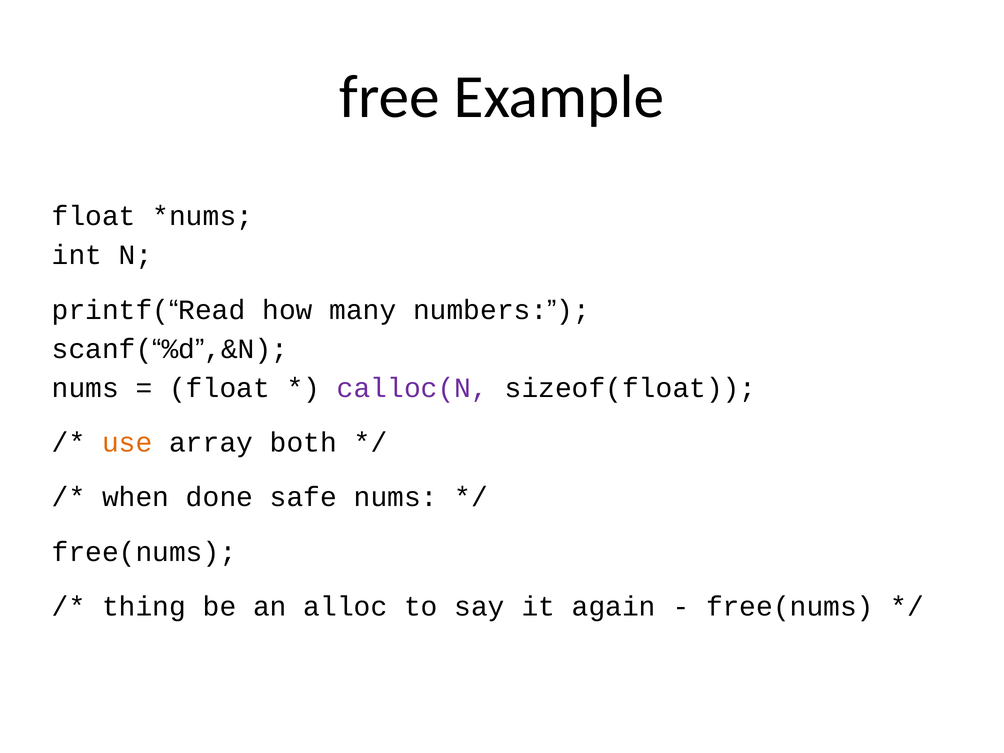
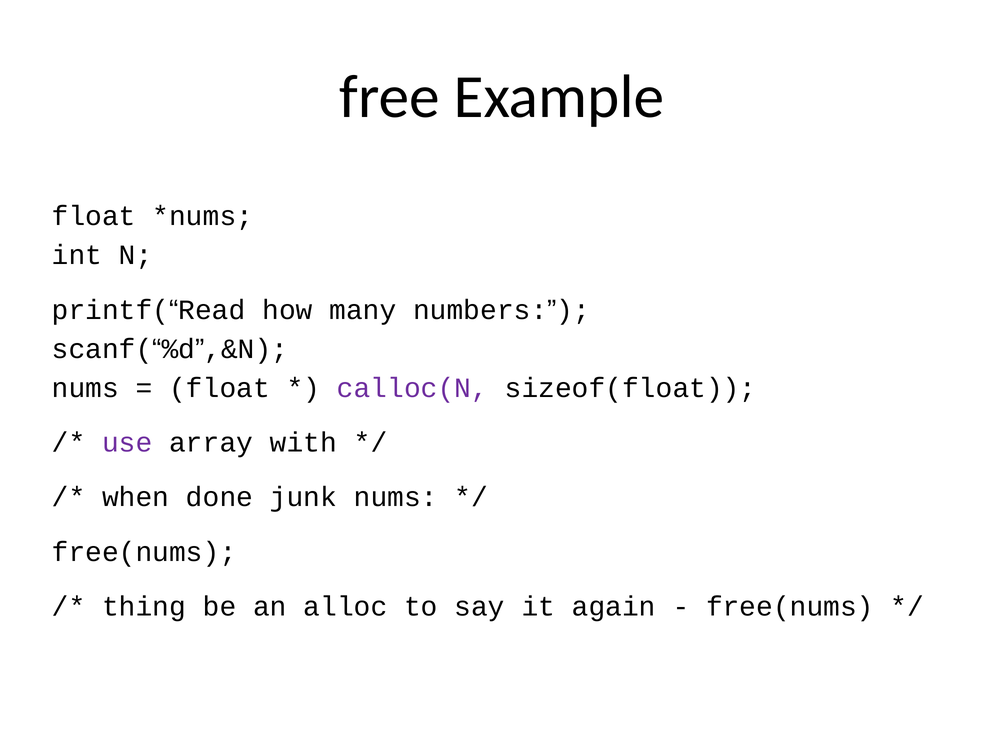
use colour: orange -> purple (127, 443)
both: both -> with (303, 443)
safe: safe -> junk (303, 497)
